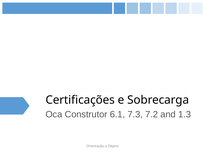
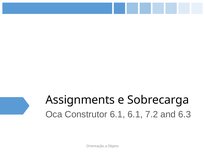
Certificações: Certificações -> Assignments (80, 100)
6.1 7.3: 7.3 -> 6.1 (135, 114)
1.3: 1.3 -> 6.3 (185, 114)
